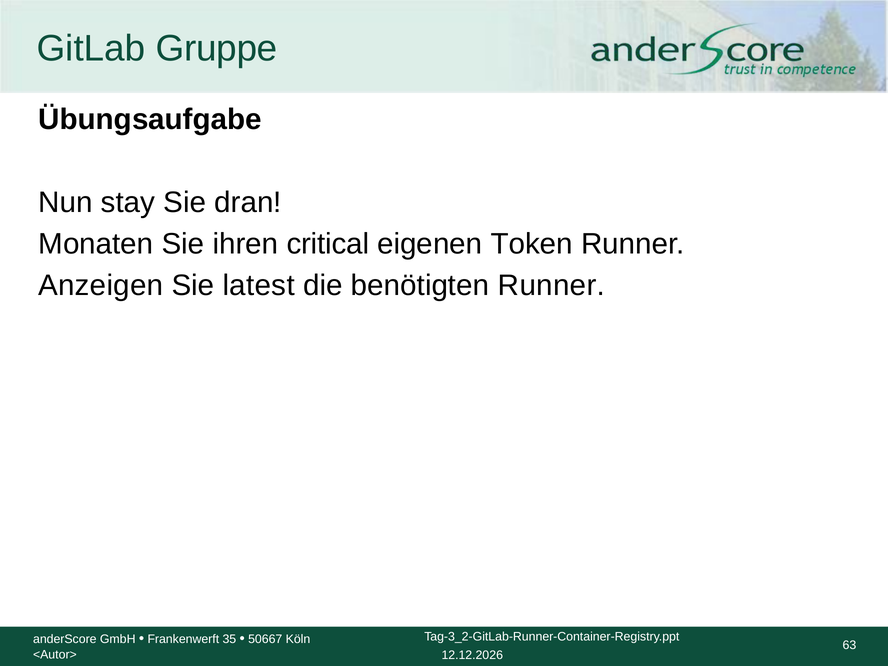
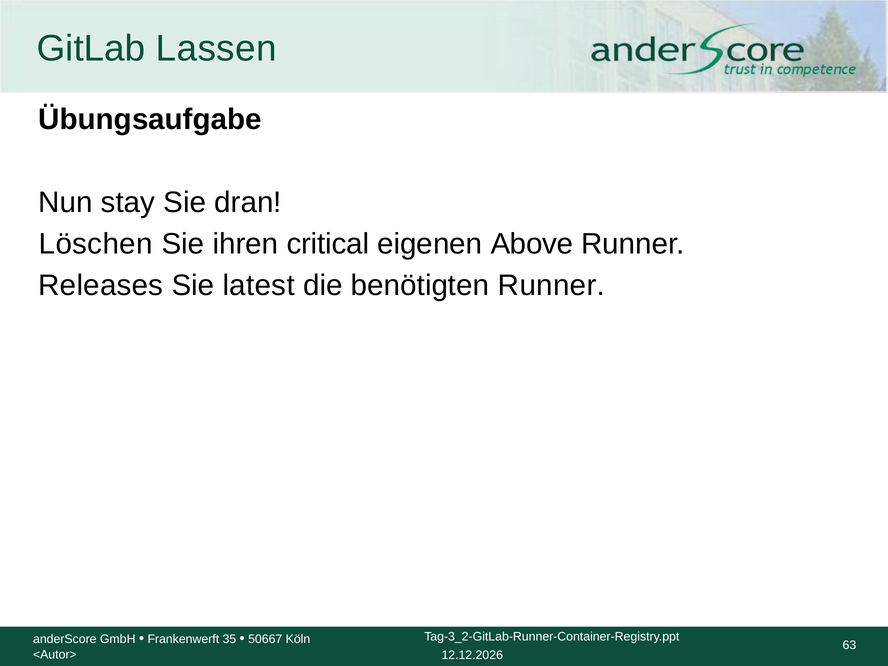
Gruppe: Gruppe -> Lassen (216, 49)
Monaten: Monaten -> Löschen (96, 244)
Token: Token -> Above (532, 244)
Anzeigen: Anzeigen -> Releases (101, 285)
